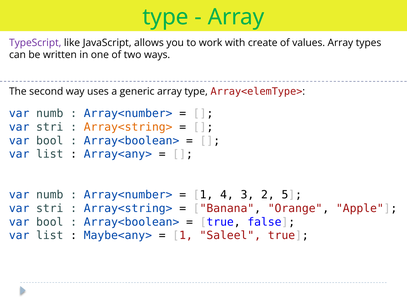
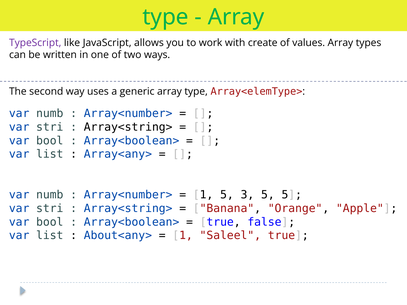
Array<string> colour: orange -> black (128, 127)
1 4: 4 -> 5 (227, 195)
3 2: 2 -> 5 (268, 195)
Maybe<any>: Maybe<any> -> About<any> (118, 236)
